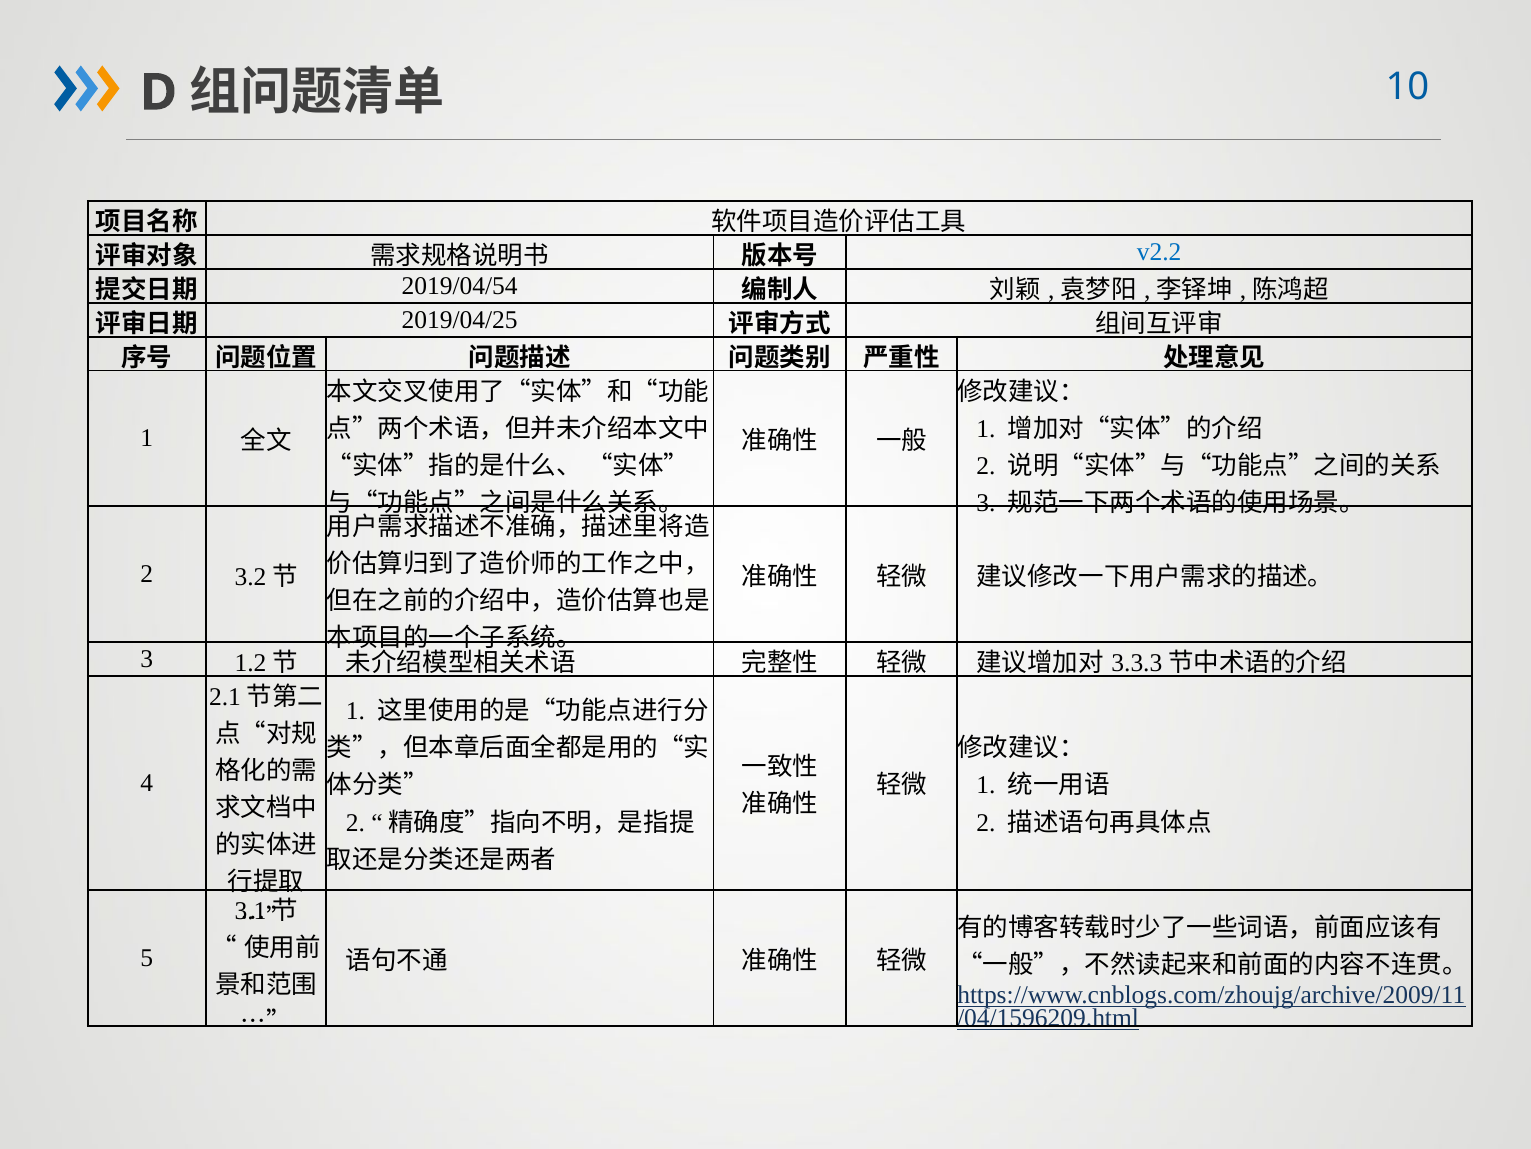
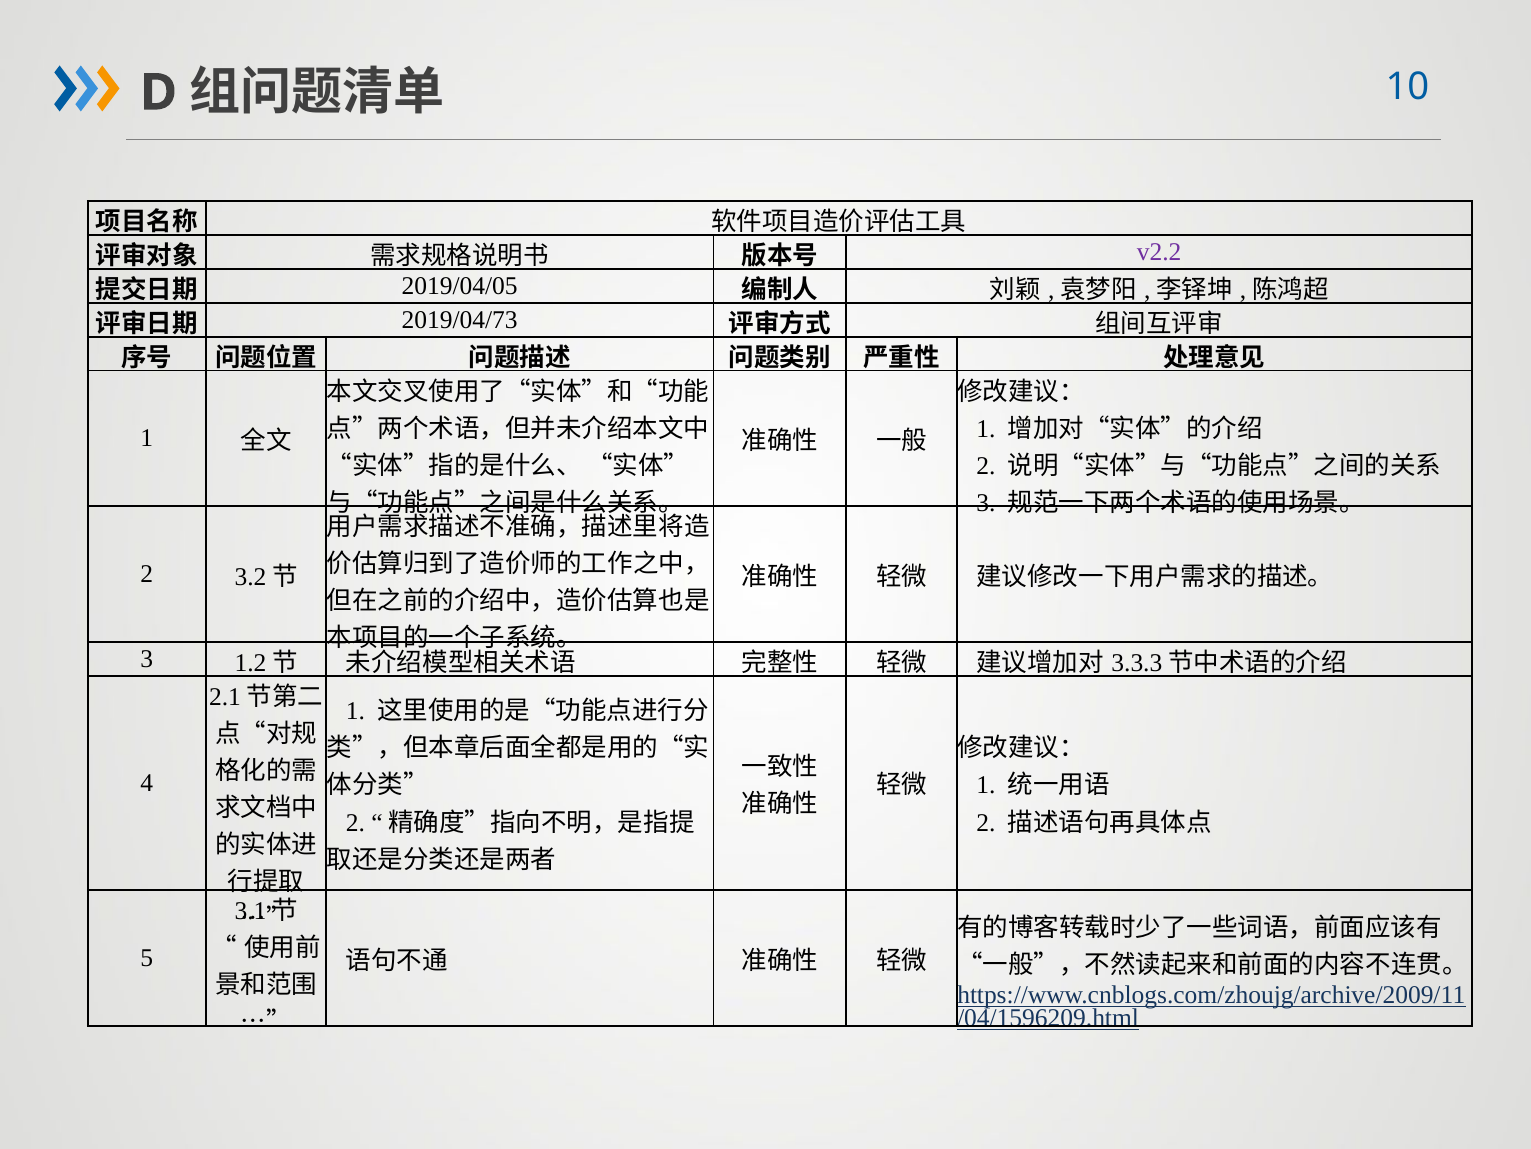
v2.2 colour: blue -> purple (1159, 252)
2019/04/54: 2019/04/54 -> 2019/04/05 (460, 286)
2019/04/25: 2019/04/25 -> 2019/04/73 (460, 320)
